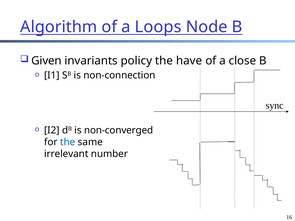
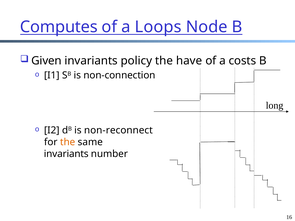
Algorithm: Algorithm -> Computes (59, 27)
close: close -> costs (242, 61)
sync: sync -> long (275, 106)
non-converged: non-converged -> non-reconnect (119, 130)
the colour: blue -> orange (68, 142)
irrelevant: irrelevant -> invariants (66, 154)
